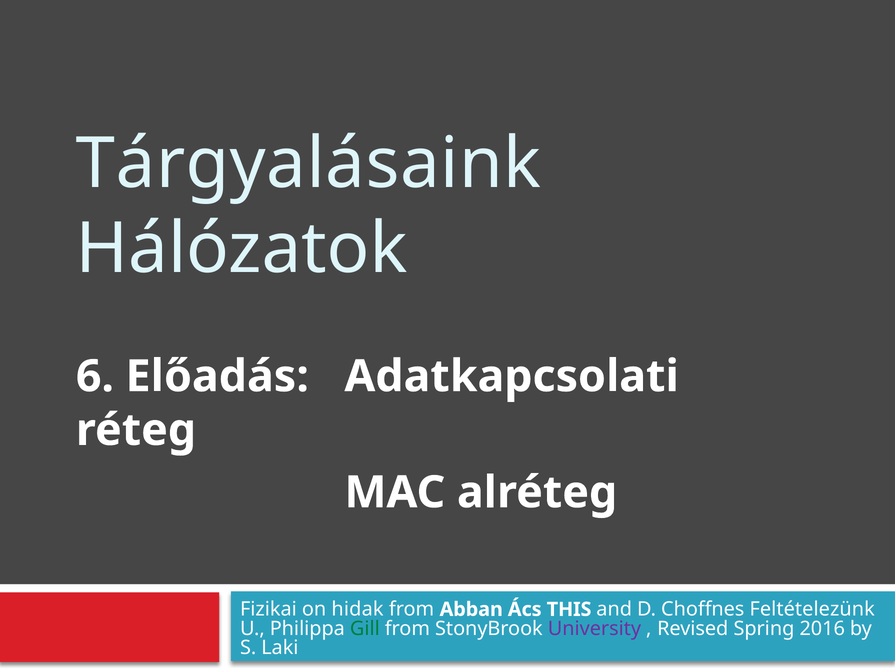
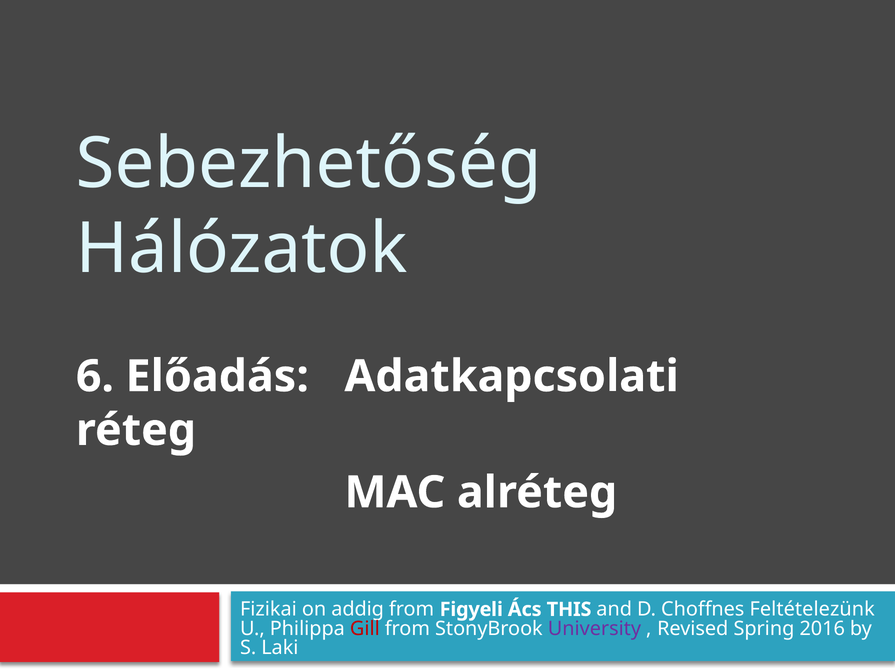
Tárgyalásaink: Tárgyalásaink -> Sebezhetőség (309, 164)
hidak: hidak -> addig (358, 610)
Abban: Abban -> Figyeli (471, 610)
Gill colour: green -> red (365, 629)
